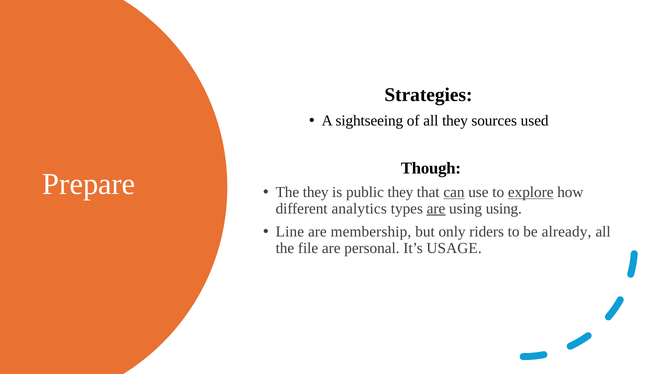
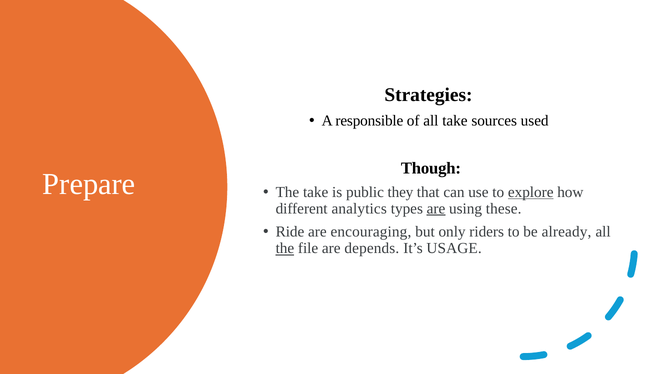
sightseeing: sightseeing -> responsible (369, 121)
all they: they -> take (455, 121)
The they: they -> take (316, 192)
can underline: present -> none (454, 192)
using using: using -> these (504, 209)
Line: Line -> Ride (290, 232)
membership: membership -> encouraging (371, 232)
the underline: none -> present (285, 248)
personal: personal -> depends (372, 248)
